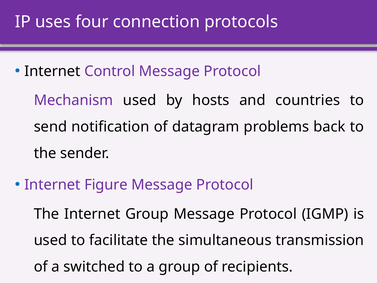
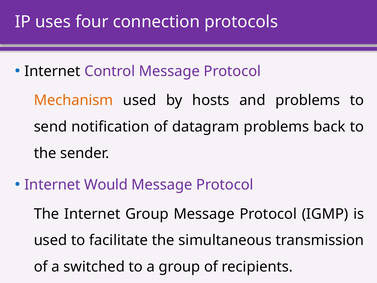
Mechanism colour: purple -> orange (73, 100)
and countries: countries -> problems (308, 100)
Figure: Figure -> Would (106, 185)
